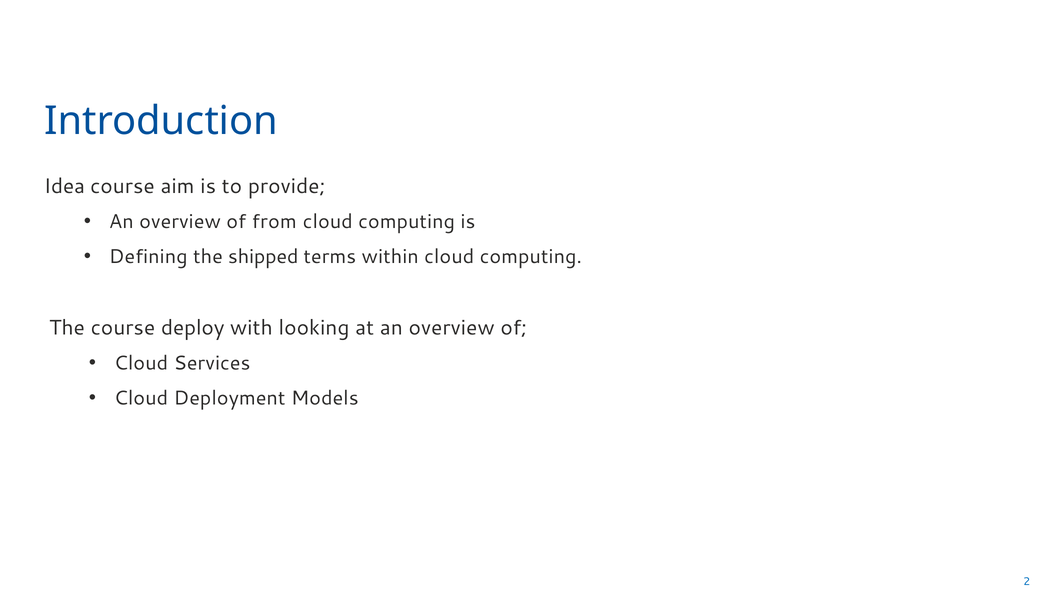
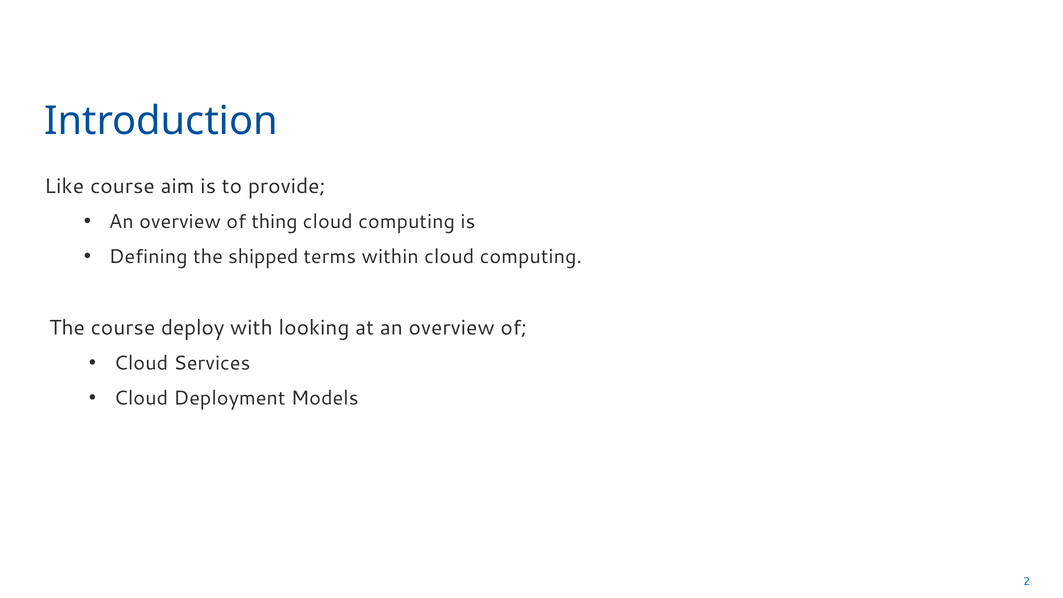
Idea: Idea -> Like (64, 186)
from: from -> thing (275, 222)
